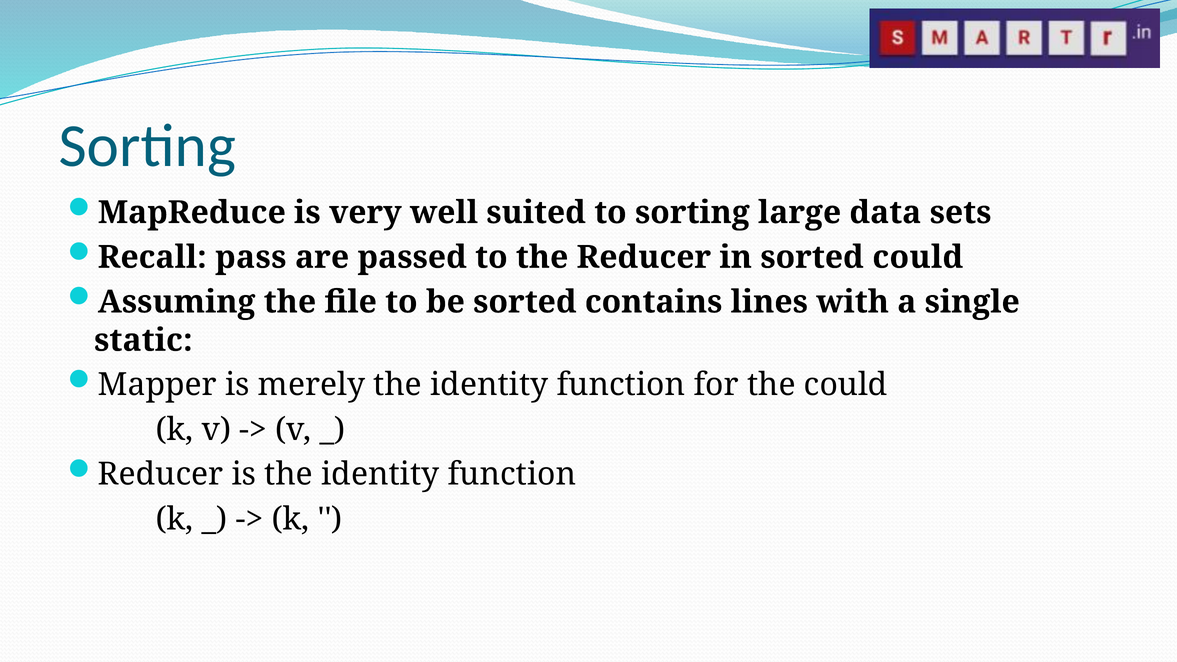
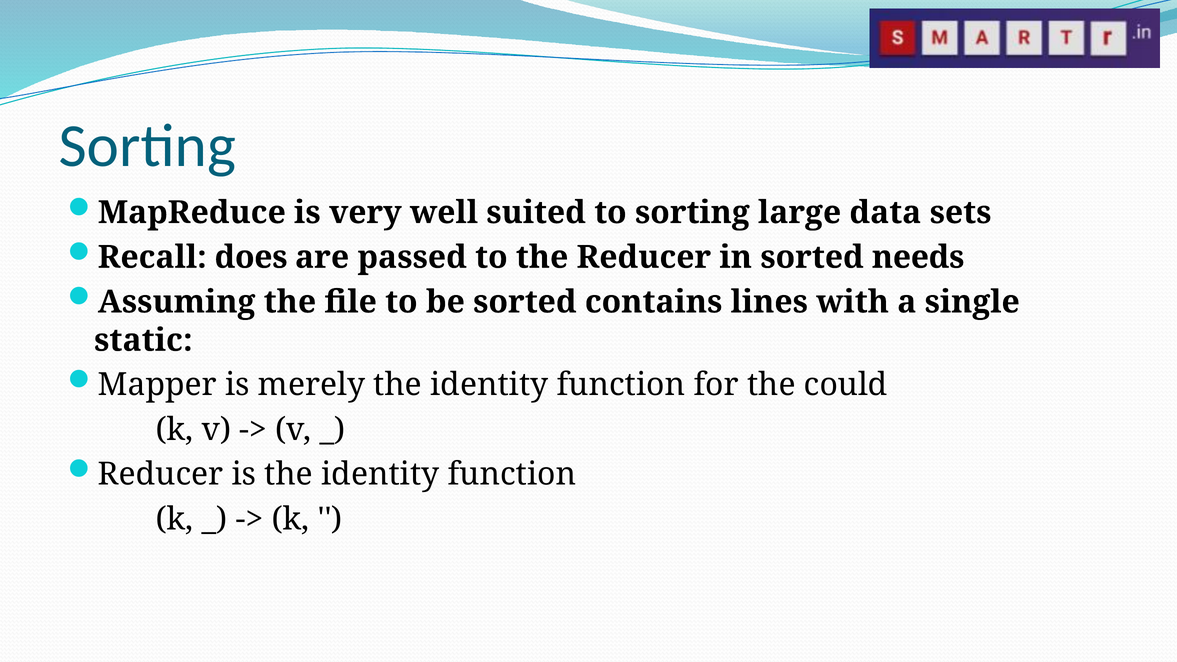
pass: pass -> does (251, 257)
sorted could: could -> needs (918, 257)
